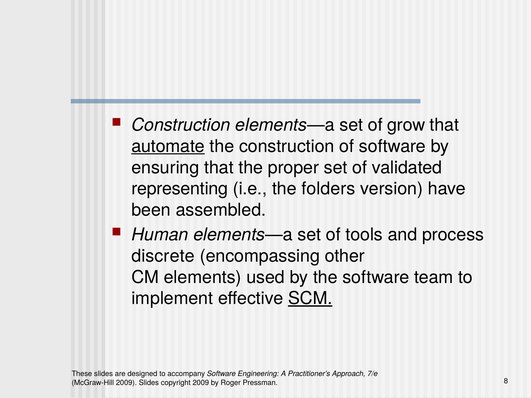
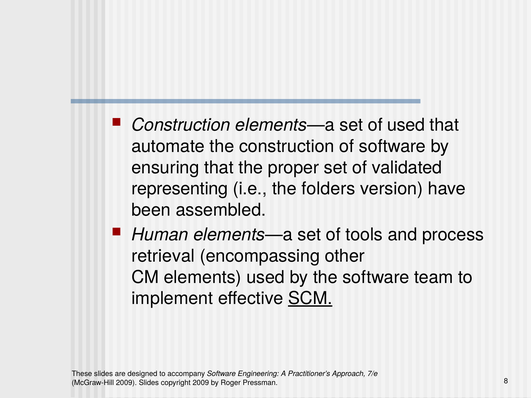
of grow: grow -> used (406, 125)
automate underline: present -> none (168, 146)
discrete: discrete -> retrieval (163, 256)
